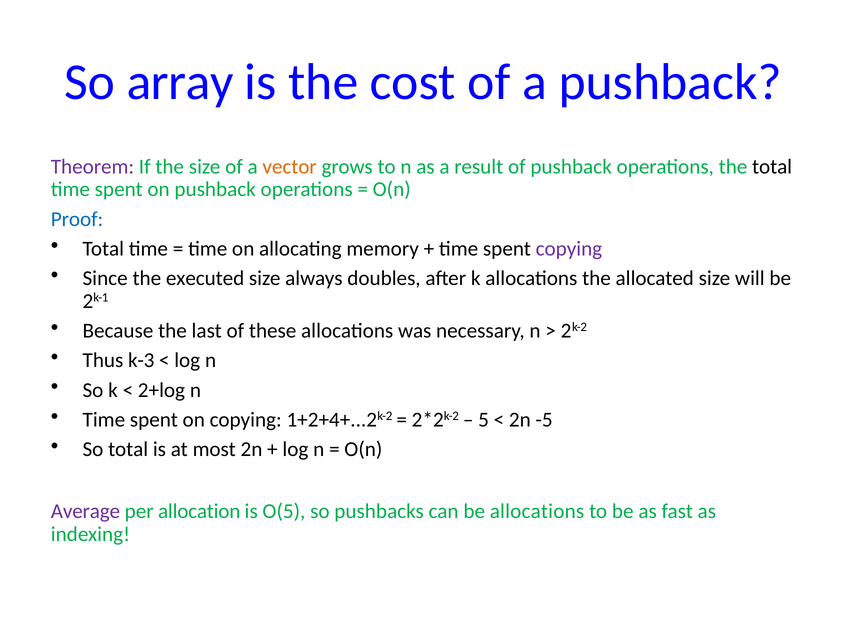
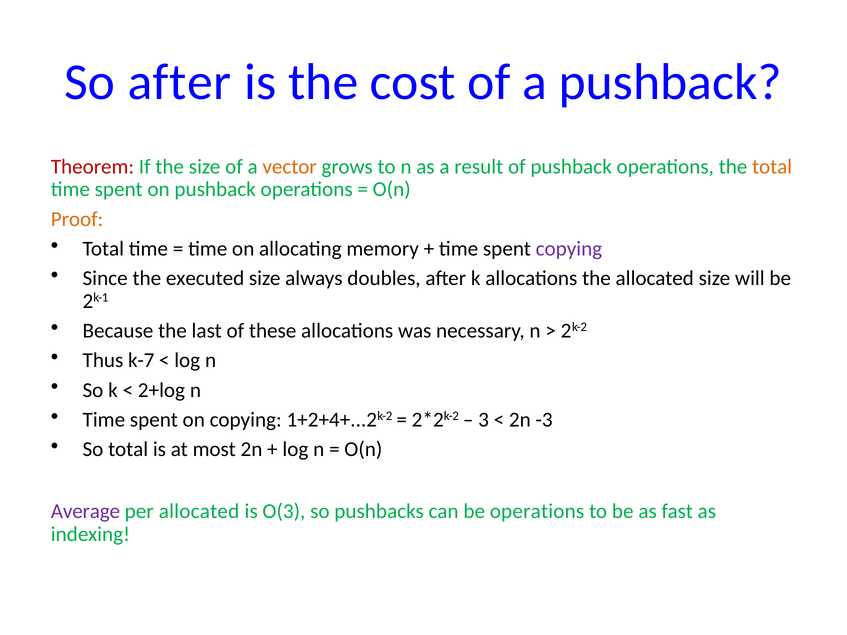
So array: array -> after (179, 82)
Theorem colour: purple -> red (92, 167)
total colour: black -> orange (772, 167)
Proof colour: blue -> orange (77, 219)
k-3: k-3 -> k-7 (141, 361)
5: 5 -> 3 (483, 420)
-5: -5 -> -3 (544, 420)
per allocation: allocation -> allocated (199, 511)
O(5: O(5 -> O(3 (284, 511)
be allocations: allocations -> operations (537, 511)
